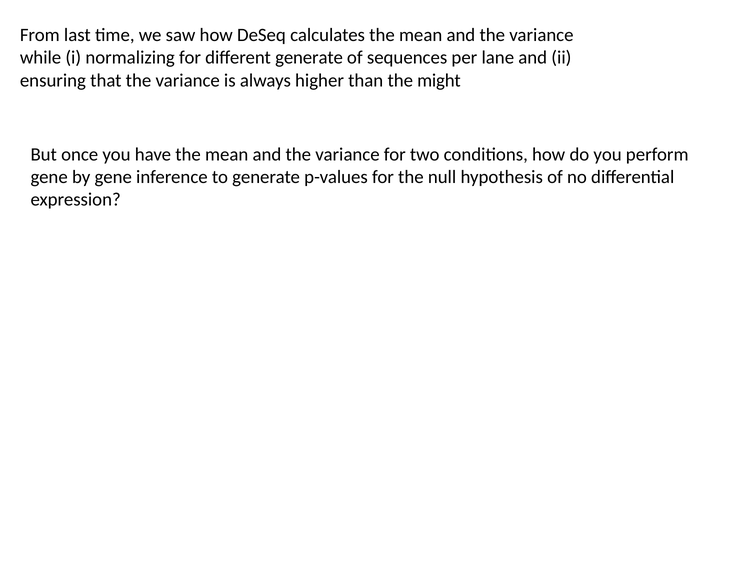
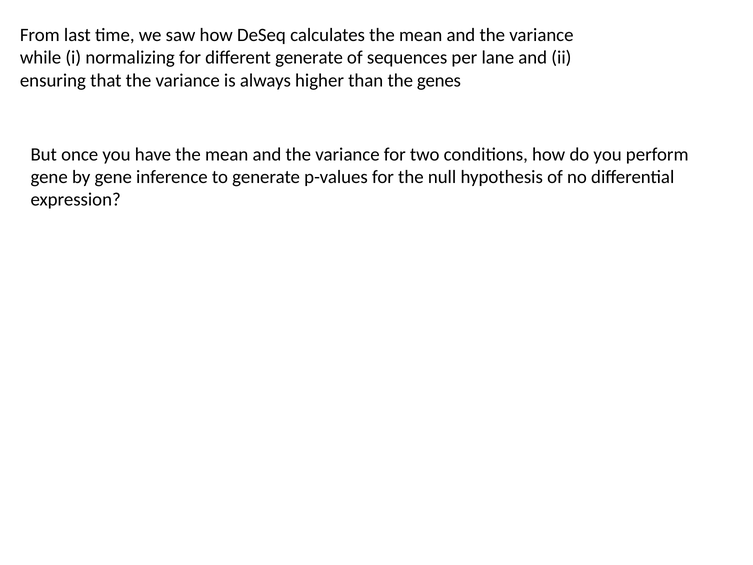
might: might -> genes (439, 80)
